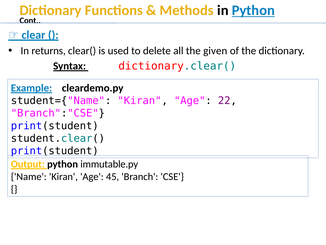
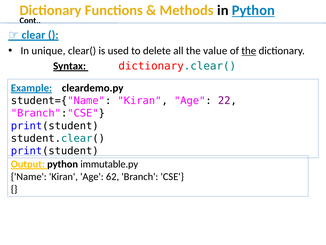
returns: returns -> unique (48, 51)
given: given -> value (215, 51)
the underline: none -> present (249, 51)
45: 45 -> 62 (113, 176)
